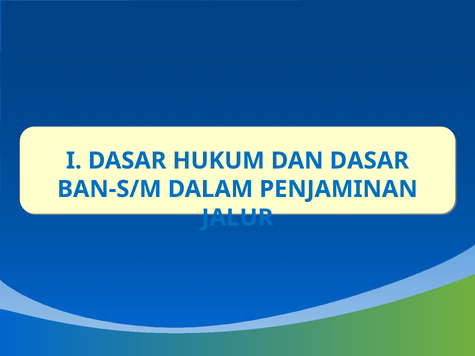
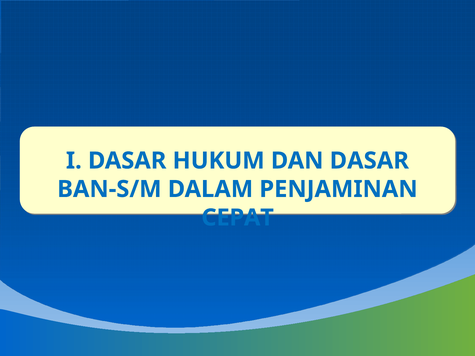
JALUR: JALUR -> CEPAT (238, 218)
